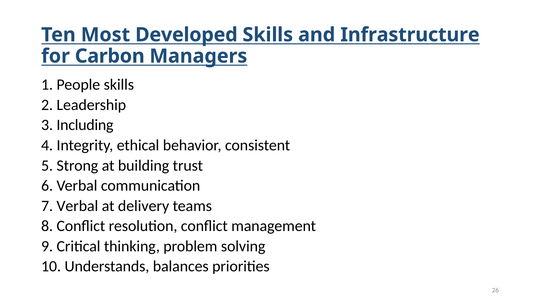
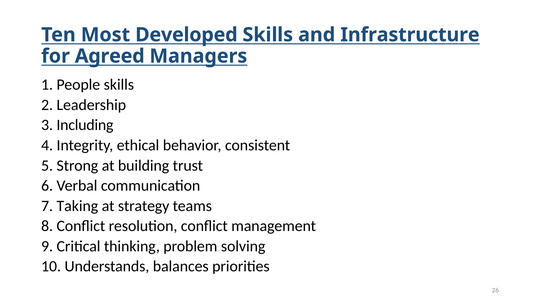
Carbon: Carbon -> Agreed (110, 56)
7 Verbal: Verbal -> Taking (77, 206)
delivery: delivery -> strategy (144, 206)
